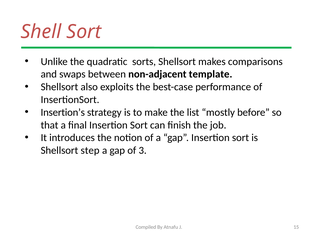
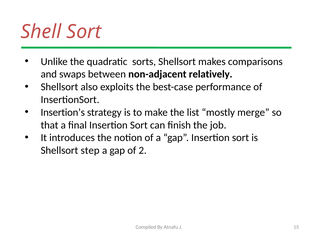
template: template -> relatively (211, 74)
before: before -> merge (253, 113)
3: 3 -> 2 (143, 151)
